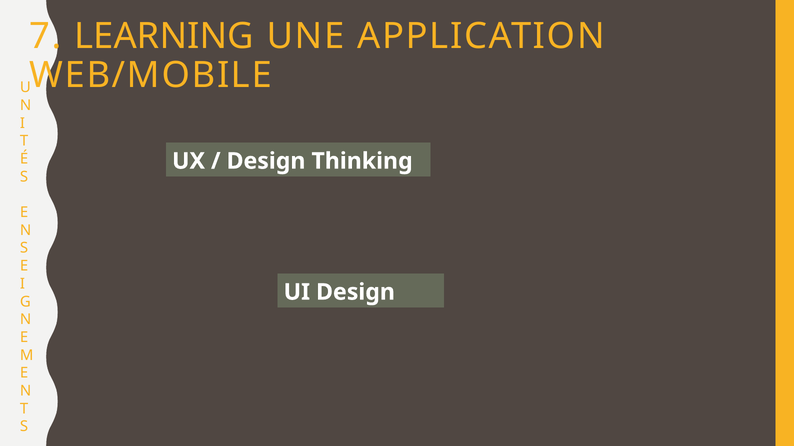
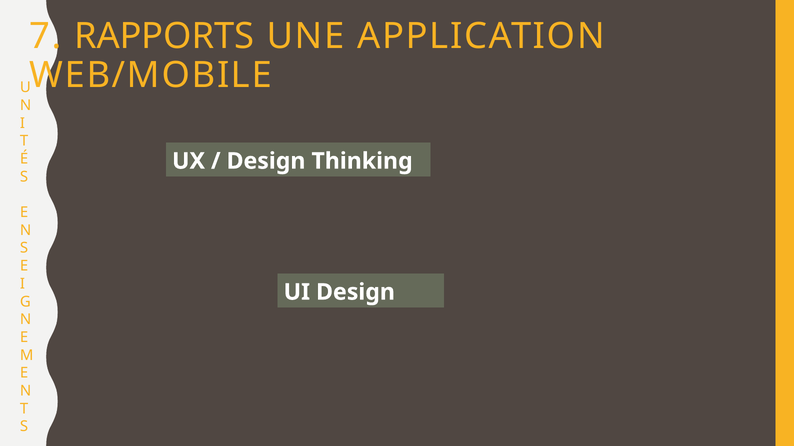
LEARNING: LEARNING -> RAPPORTS (164, 36)
